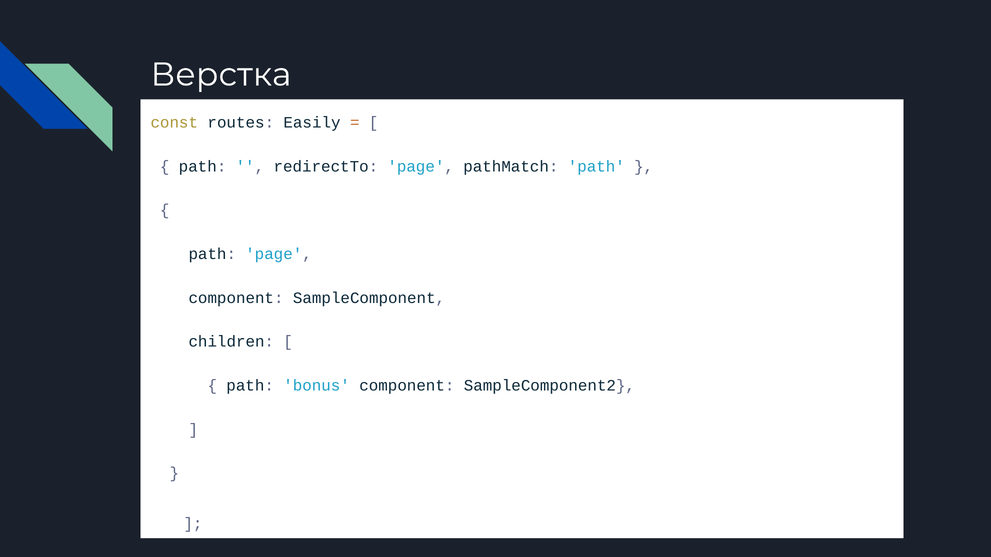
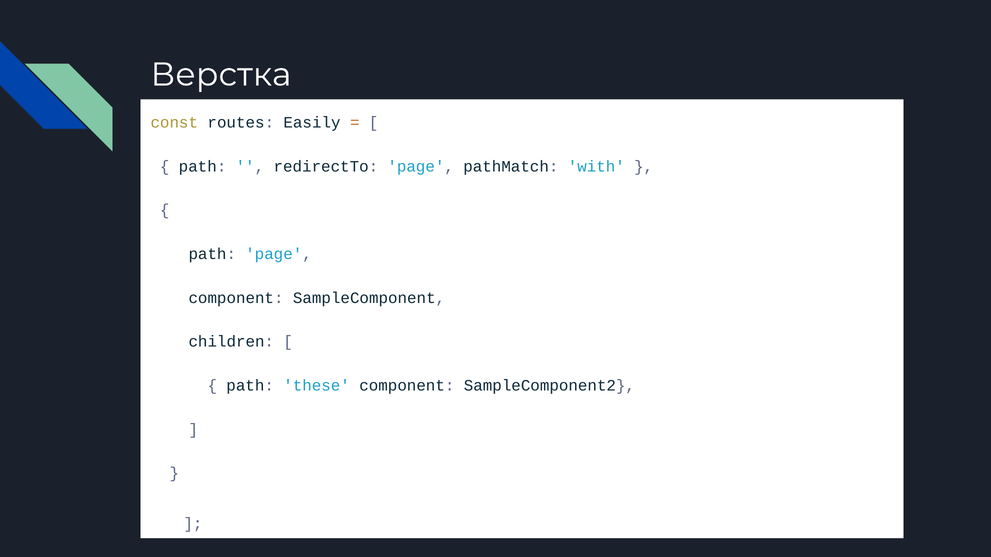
pathMatch path: path -> with (596, 167)
bonus: bonus -> these (317, 386)
